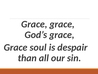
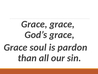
despair: despair -> pardon (72, 47)
